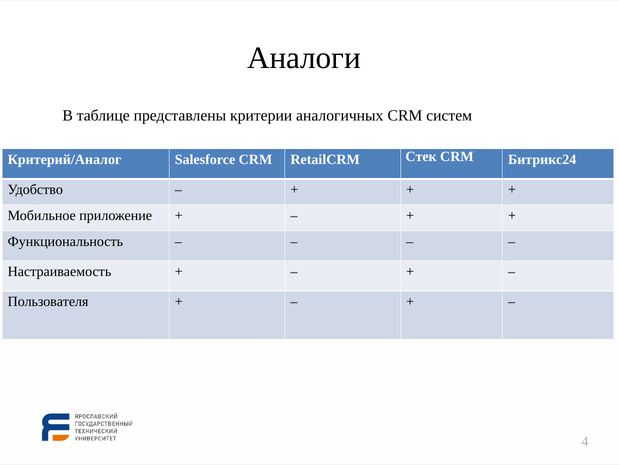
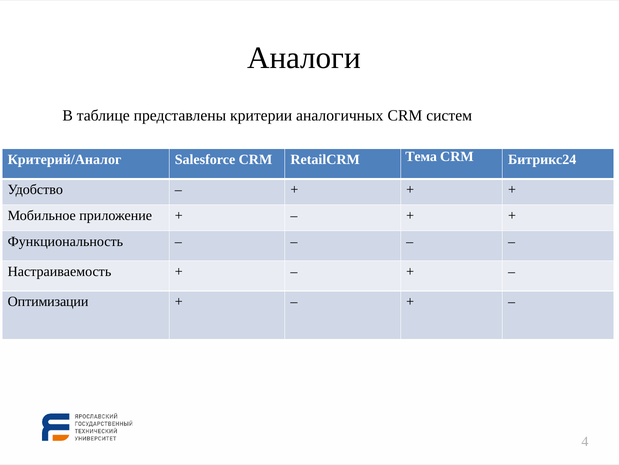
Стек: Стек -> Тема (421, 157)
Пользователя: Пользователя -> Оптимизации (48, 302)
